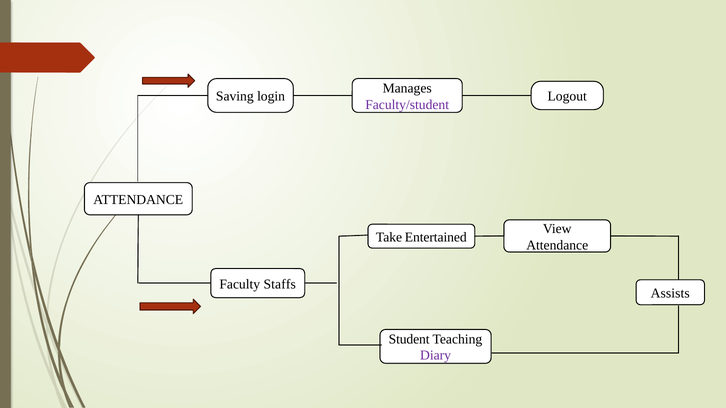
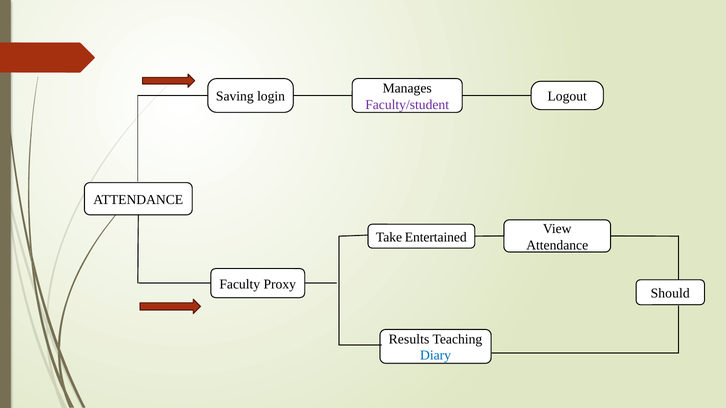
Staffs: Staffs -> Proxy (280, 284)
Assists: Assists -> Should (670, 293)
Student: Student -> Results (409, 339)
Diary colour: purple -> blue (436, 356)
